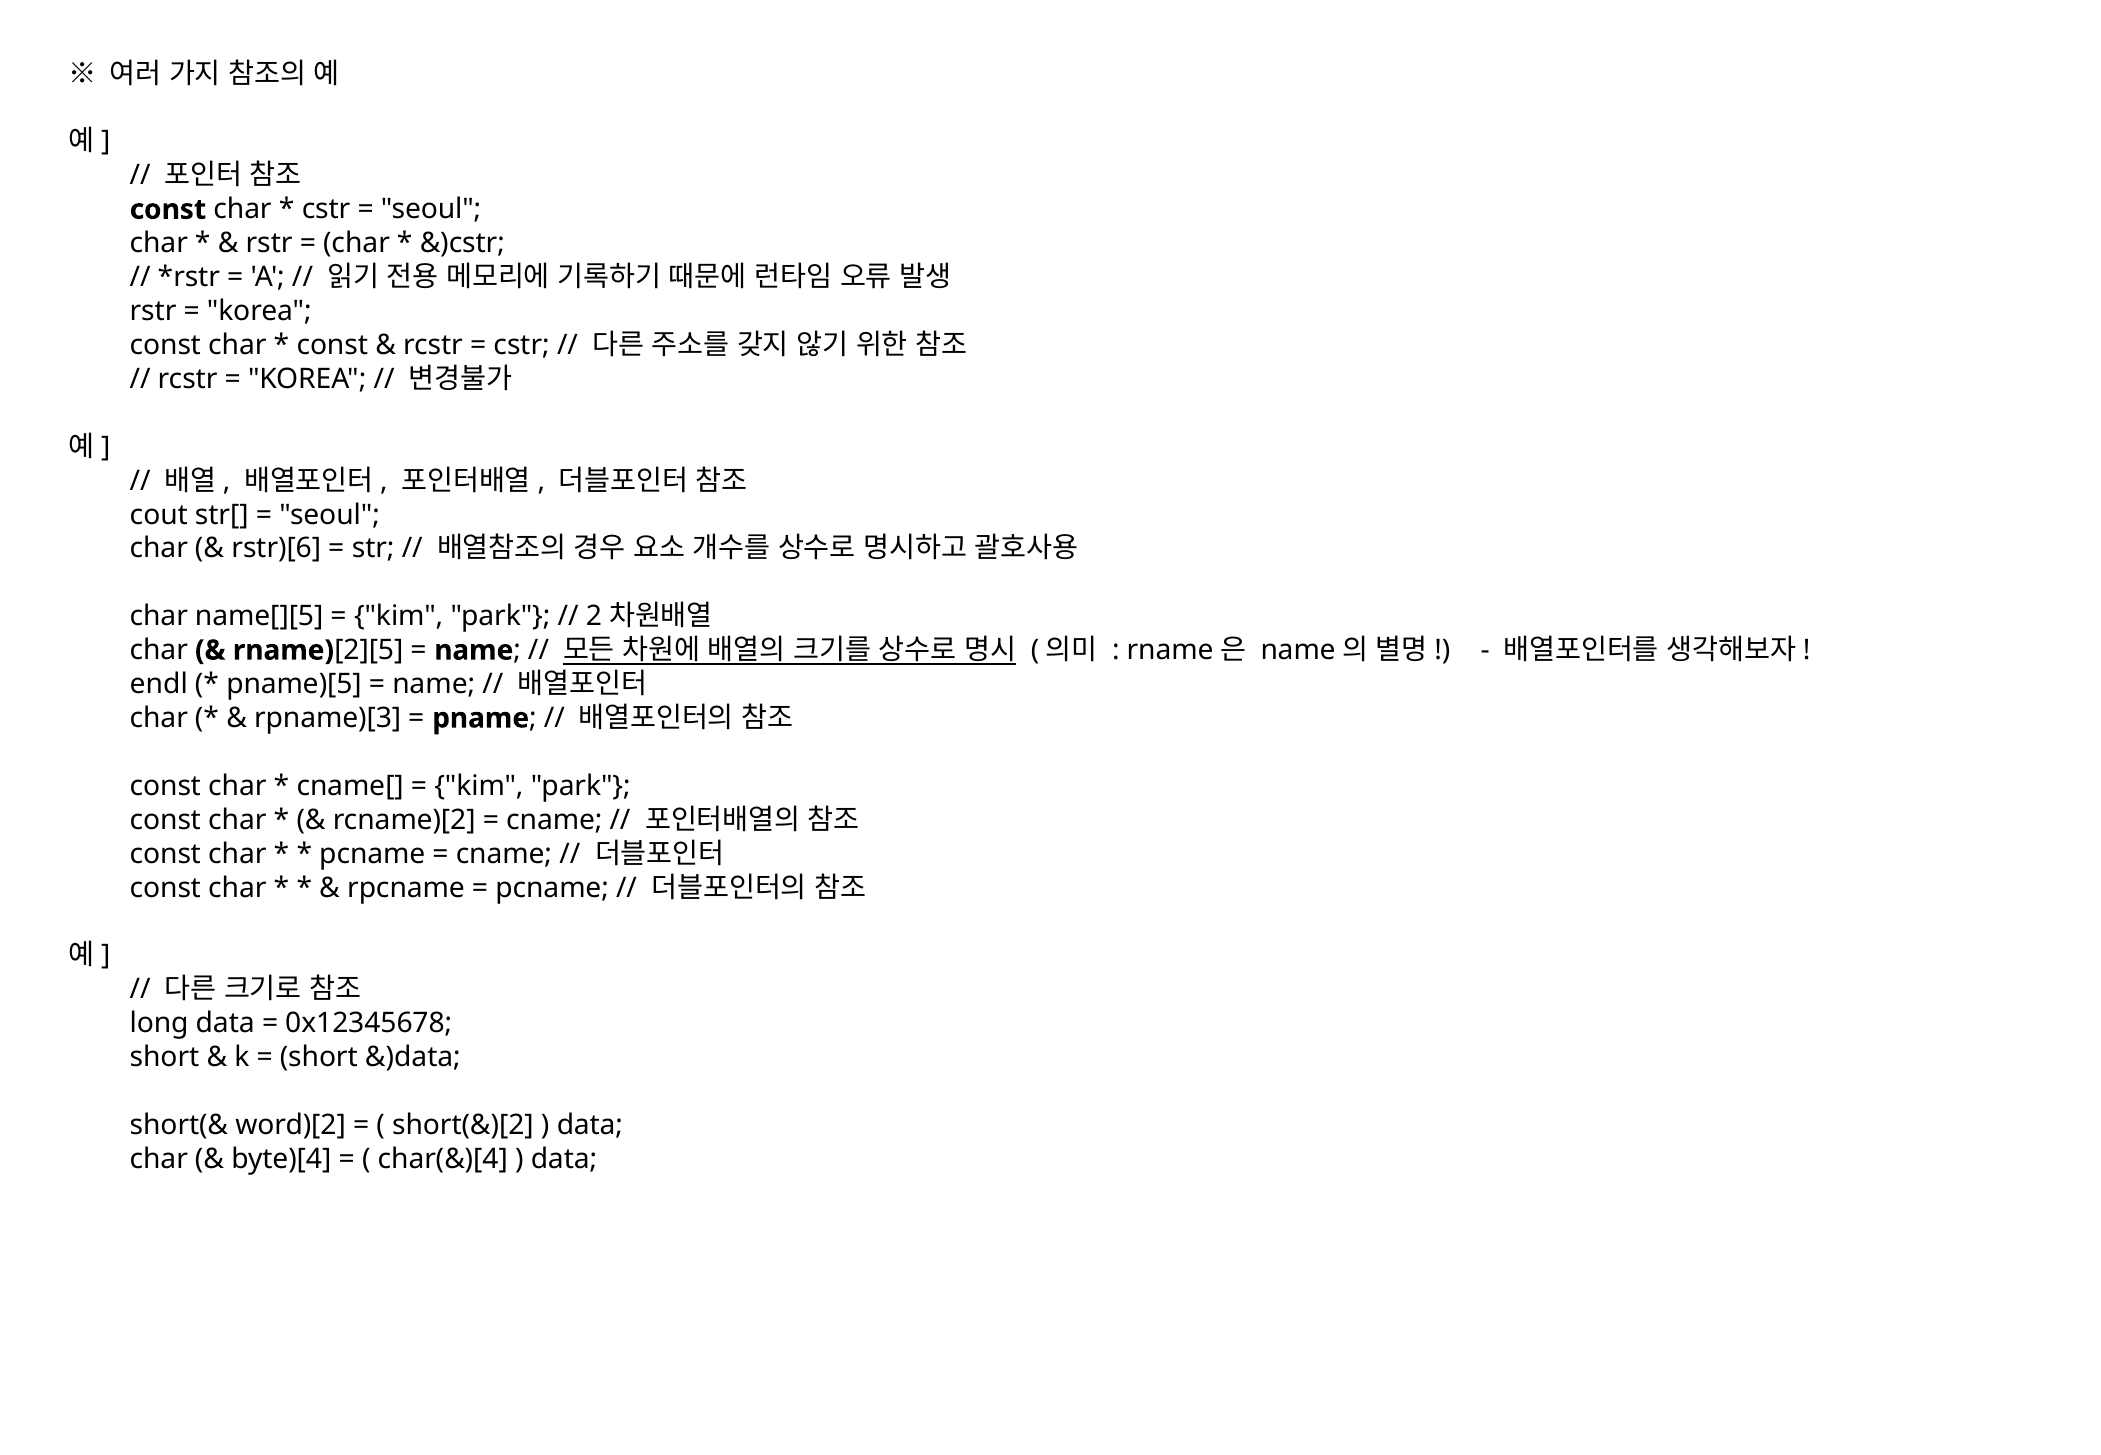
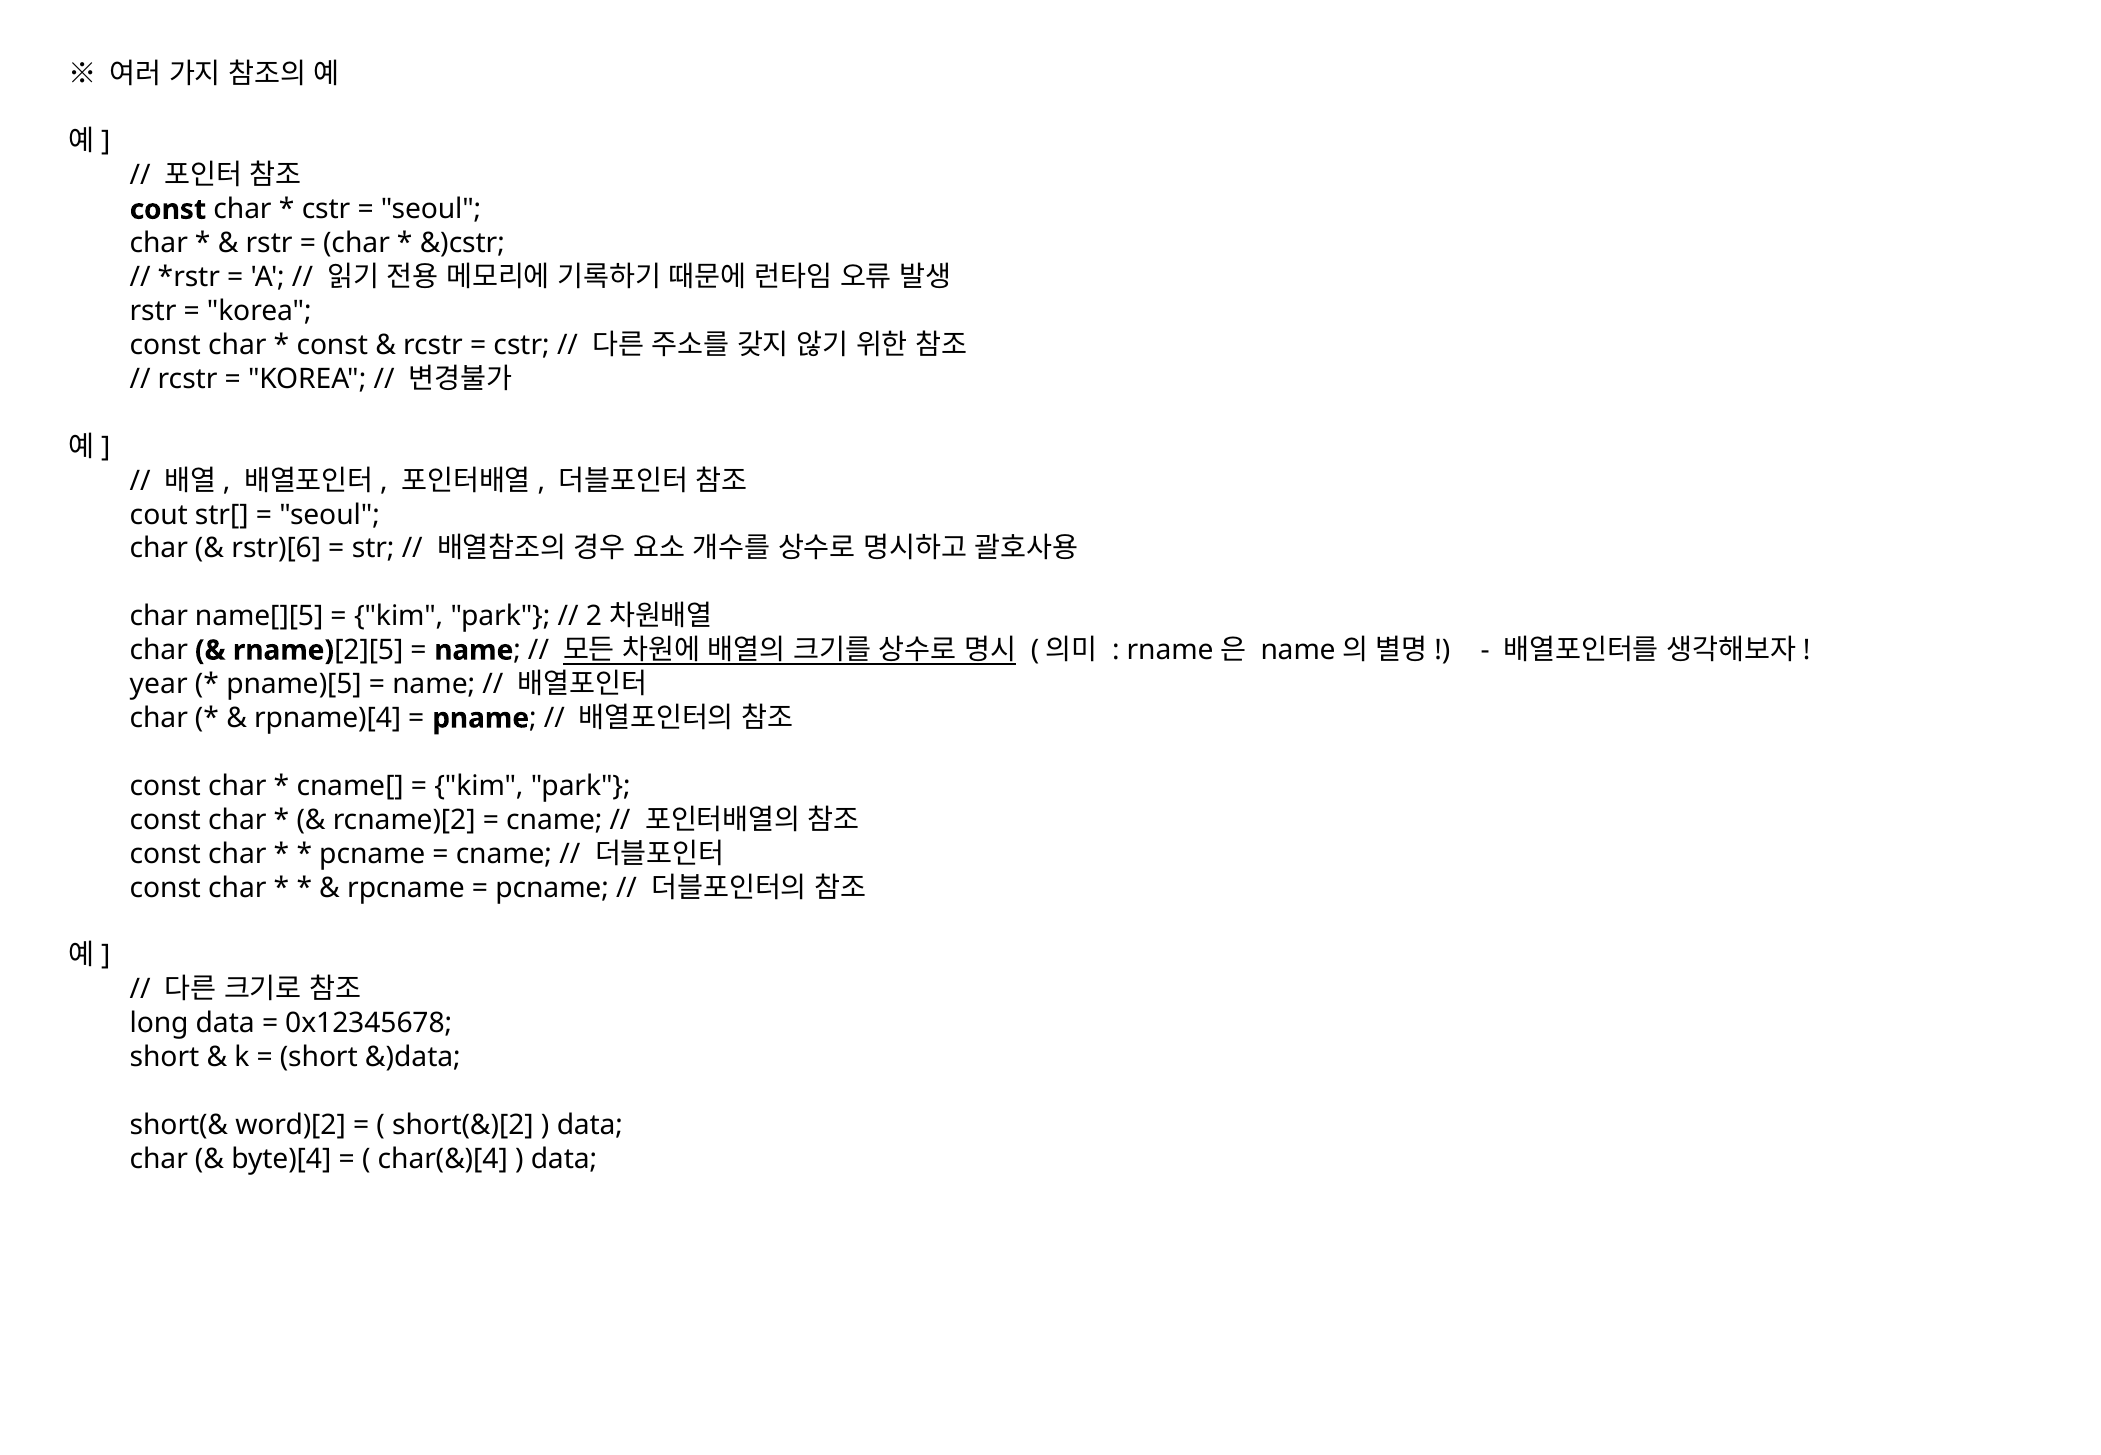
endl: endl -> year (159, 684)
rpname)[3: rpname)[3 -> rpname)[4 (328, 718)
